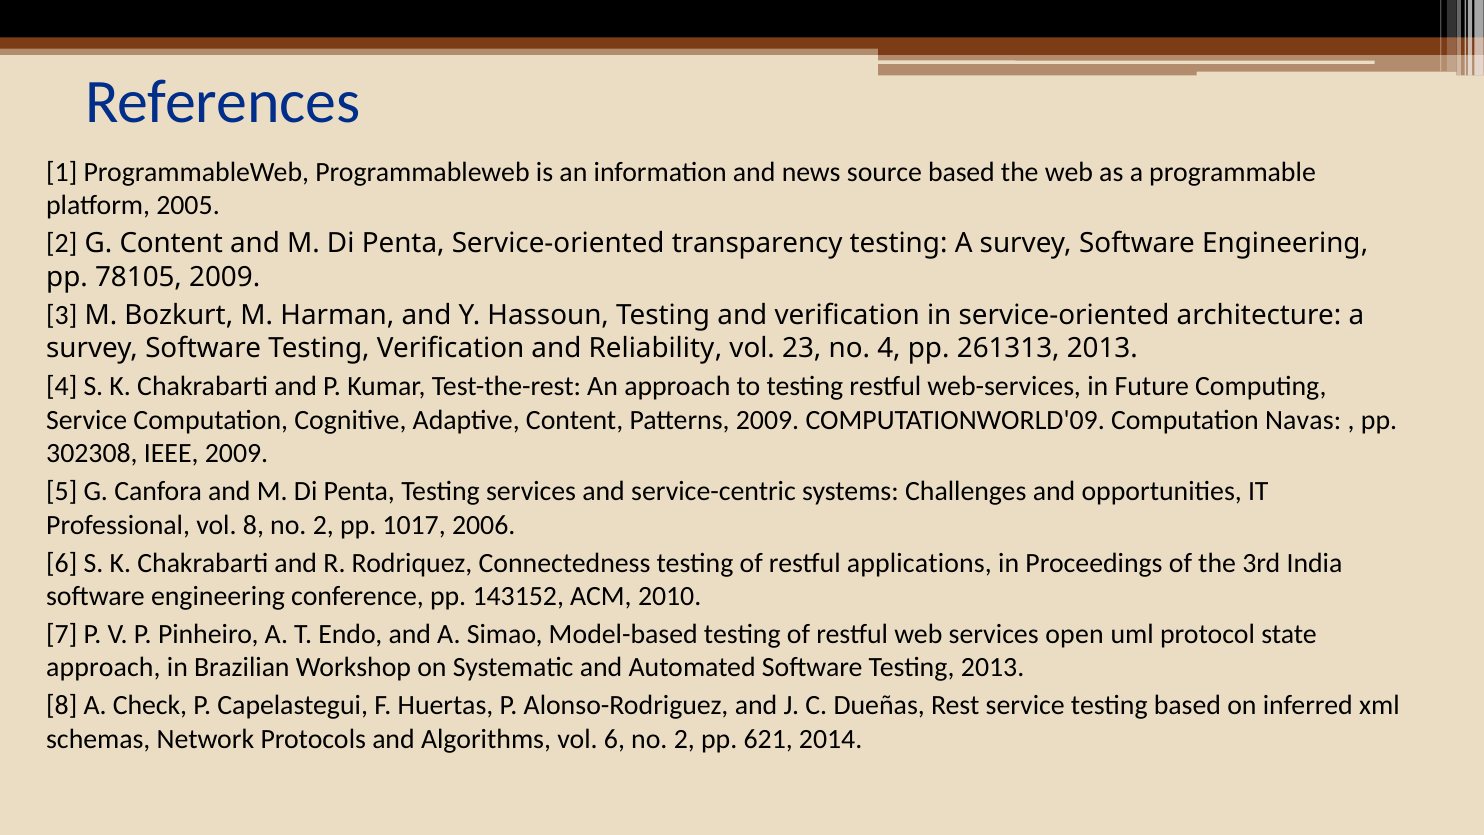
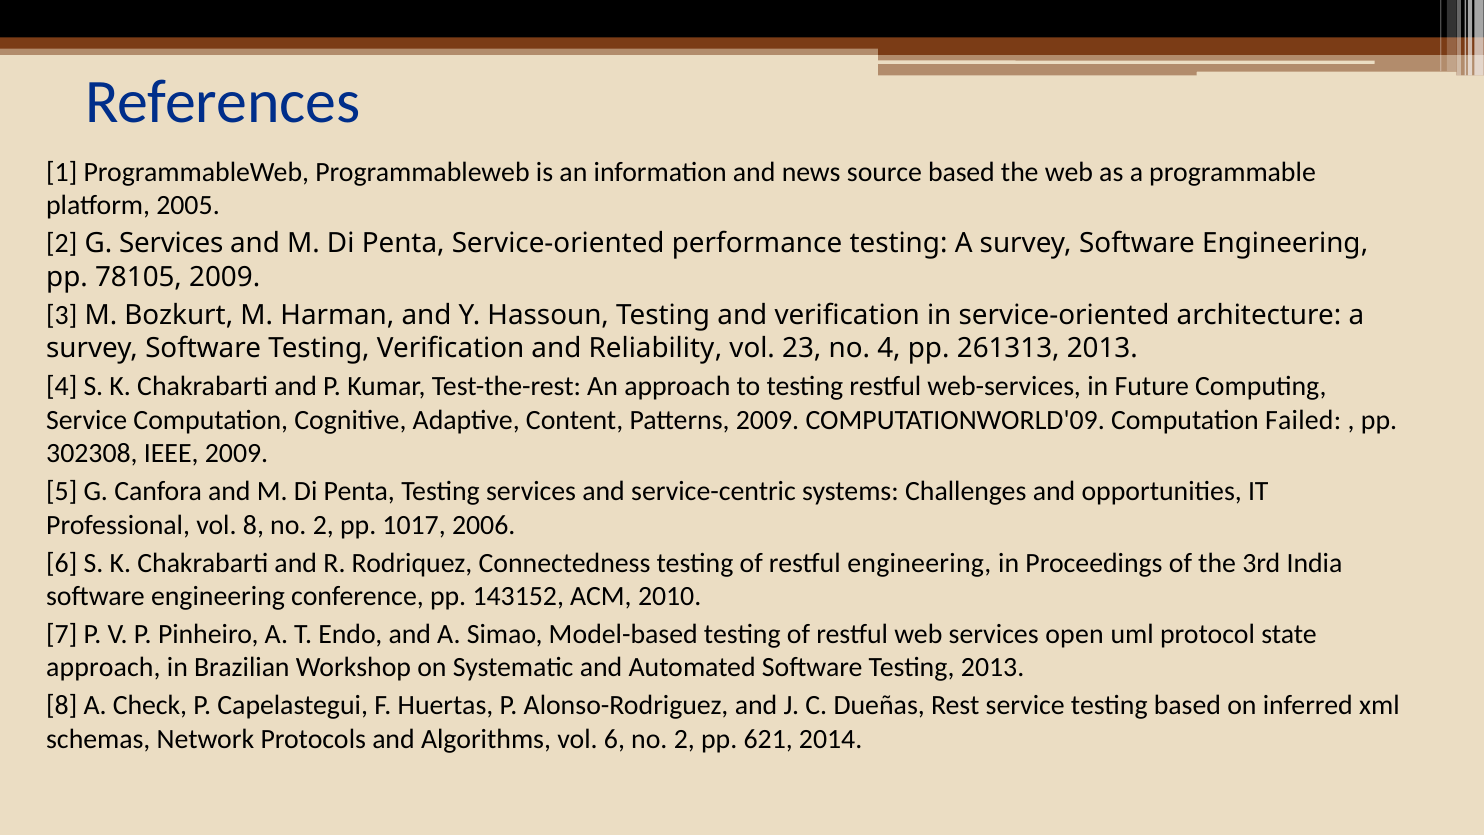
G Content: Content -> Services (171, 244)
transparency: transparency -> performance (757, 244)
Navas: Navas -> Failed (1303, 420)
restful applications: applications -> engineering (919, 563)
